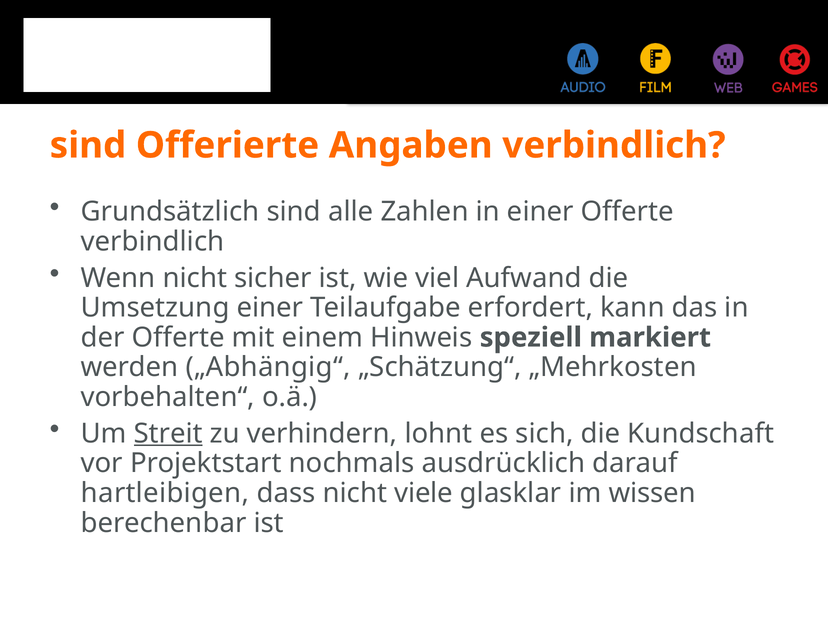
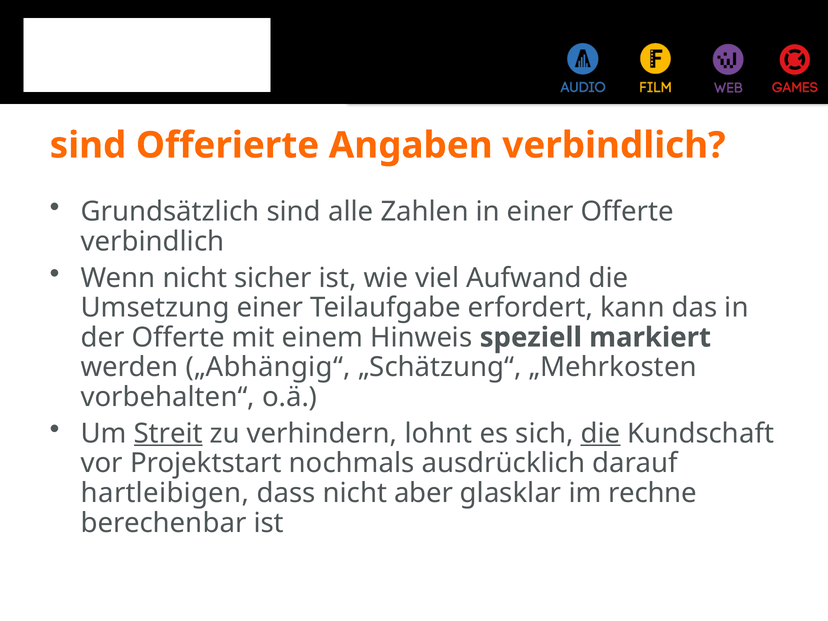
die underline: none -> present (600, 434)
viele: viele -> aber (424, 493)
wissen: wissen -> rechne (652, 493)
